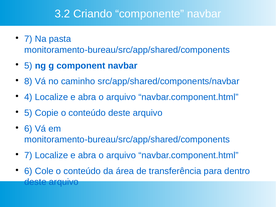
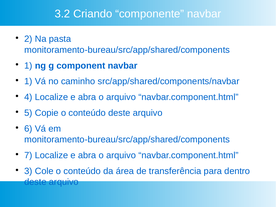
7: 7 -> 2 (28, 39)
5: 5 -> 1 (28, 66)
8: 8 -> 1 (28, 81)
6: 6 -> 3 (28, 171)
